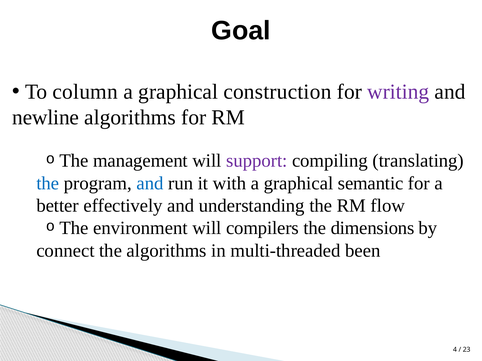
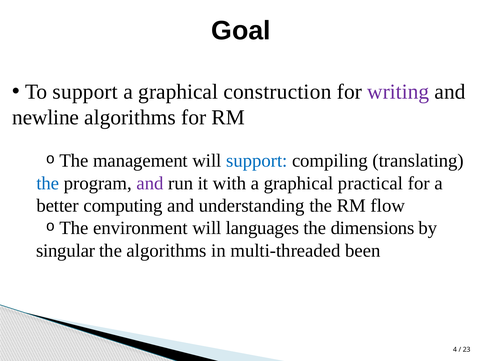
To column: column -> support (85, 92)
support colour: purple -> blue (257, 161)
and colour: blue -> purple (150, 183)
semantic: semantic -> practical (371, 183)
effectively: effectively -> computing (123, 206)
compilers: compilers -> languages (263, 228)
connect: connect -> singular (66, 251)
